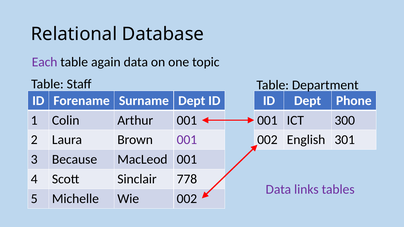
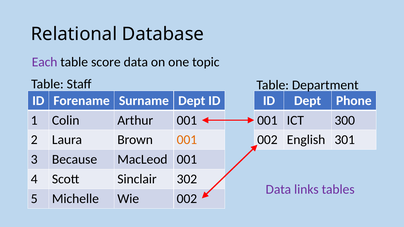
again: again -> score (106, 62)
001 colour: purple -> orange (187, 140)
778: 778 -> 302 (187, 179)
